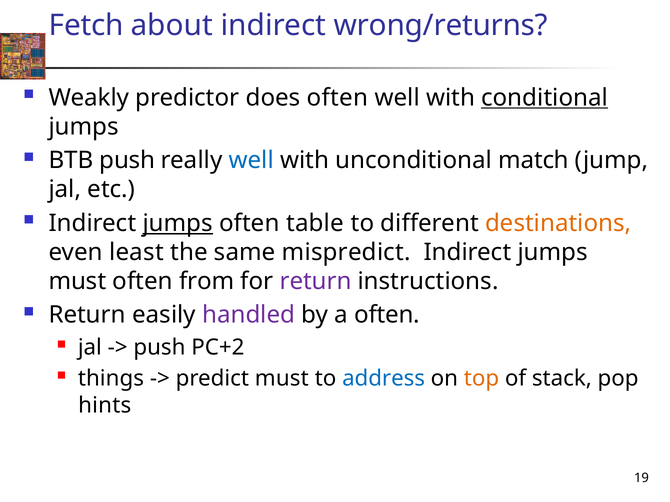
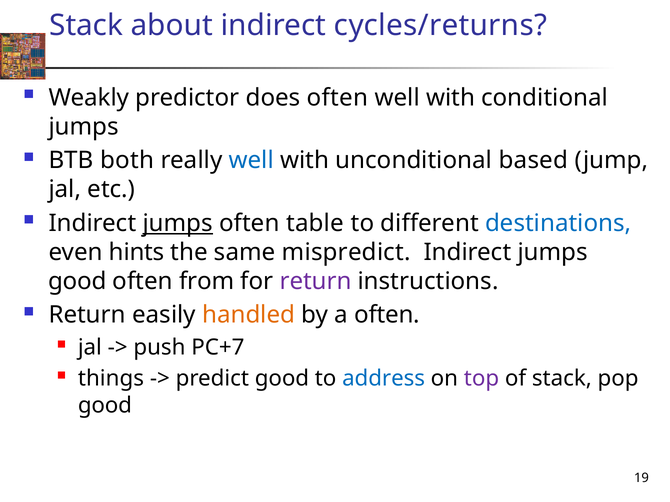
Fetch: Fetch -> Stack (86, 26)
wrong/returns: wrong/returns -> cycles/returns (440, 26)
conditional underline: present -> none (545, 98)
BTB push: push -> both (127, 161)
match: match -> based (533, 161)
destinations colour: orange -> blue (558, 223)
least: least -> hints (137, 252)
must: must -> good (77, 281)
handled colour: purple -> orange (249, 315)
PC+2: PC+2 -> PC+7 (218, 348)
predict must: must -> good (282, 379)
top colour: orange -> purple (481, 379)
hints: hints -> good (105, 406)
